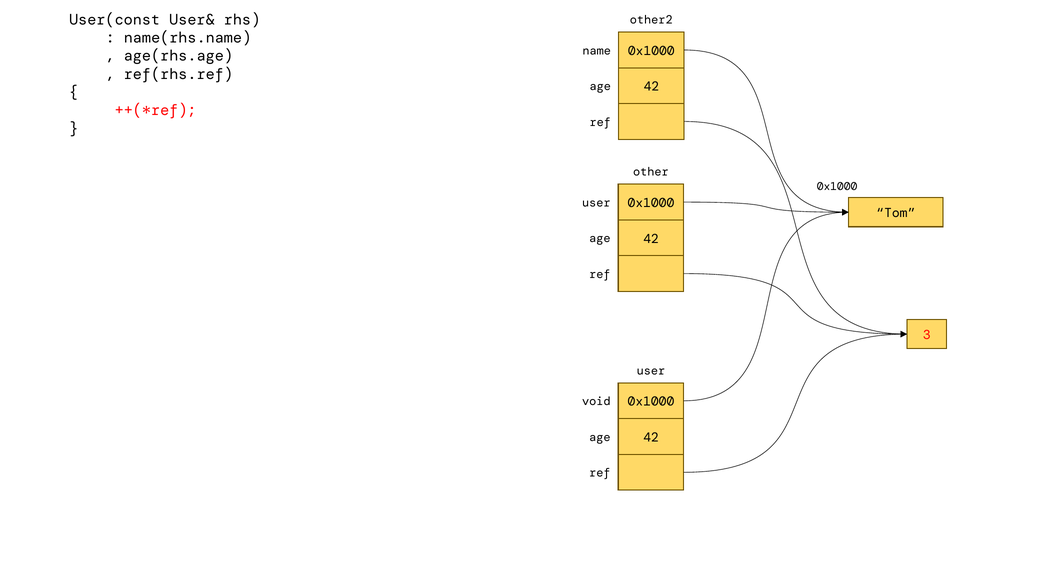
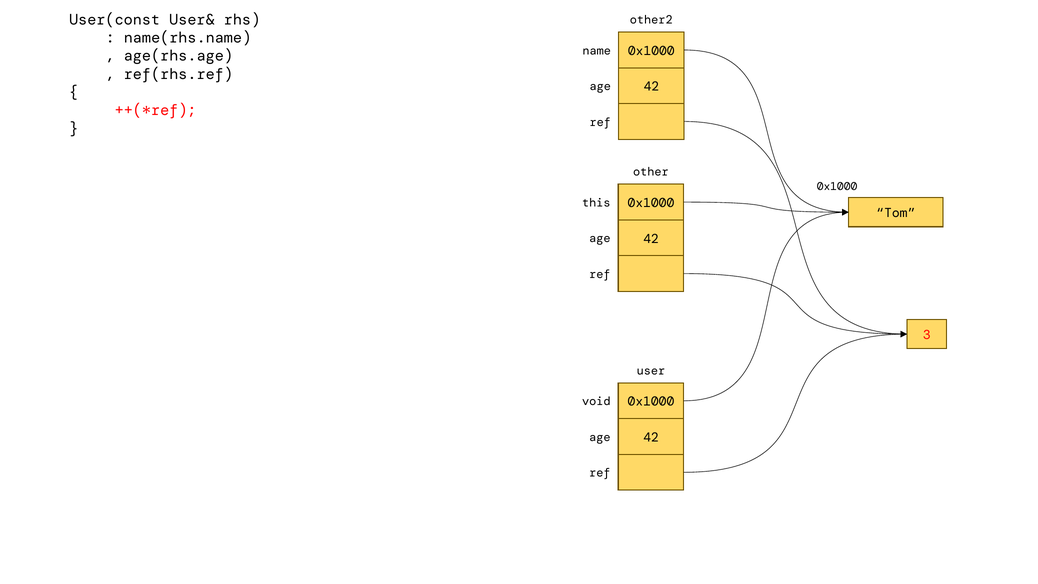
user: user -> this (596, 203)
